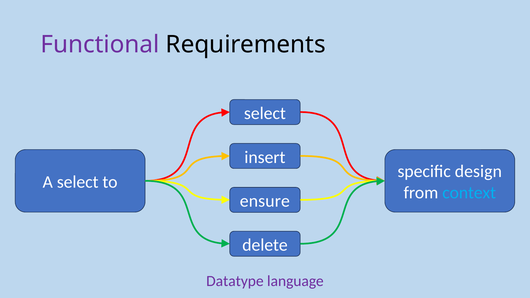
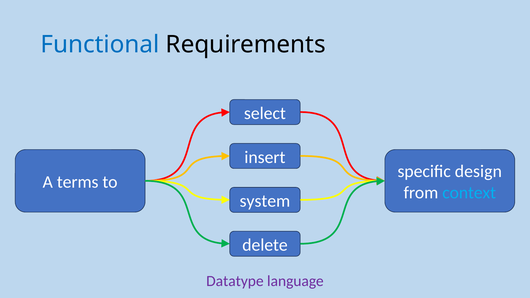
Functional colour: purple -> blue (100, 45)
A select: select -> terms (78, 182)
ensure: ensure -> system (265, 201)
